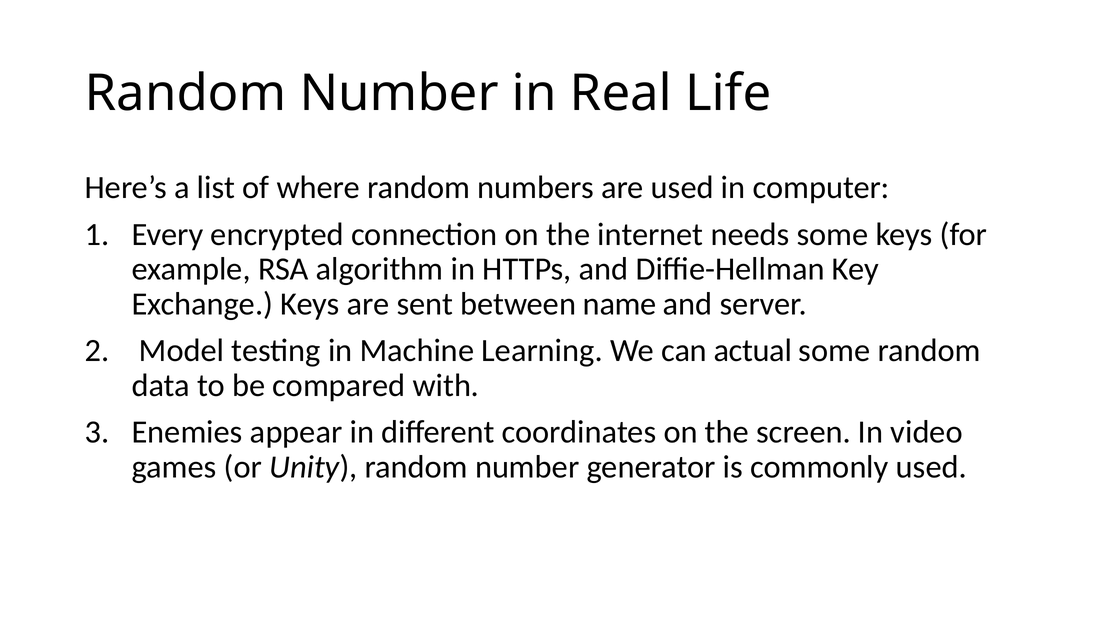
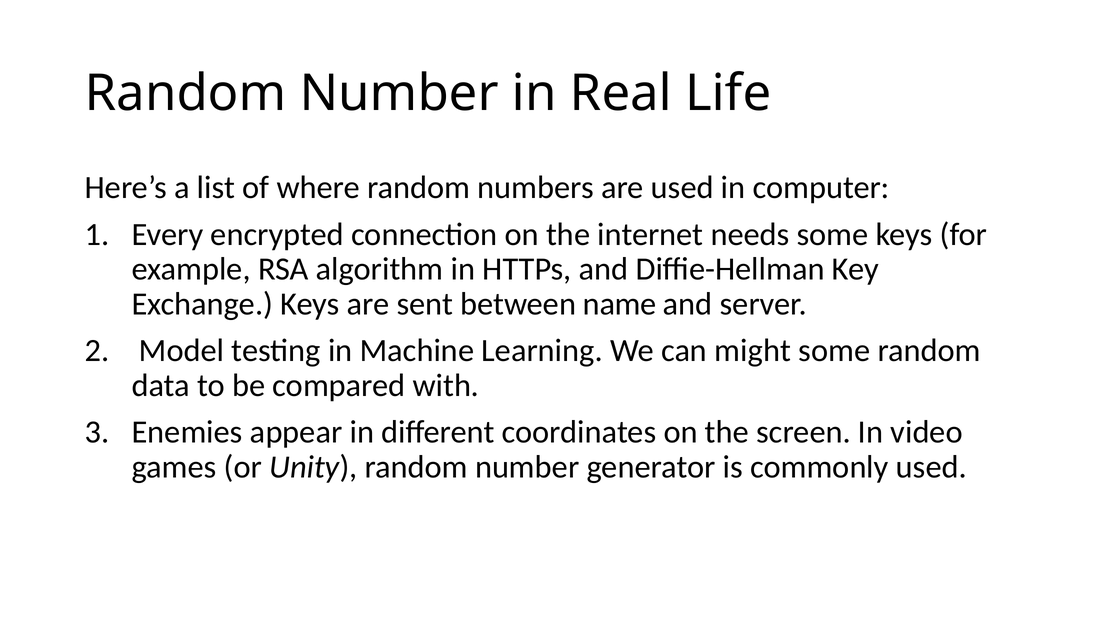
actual: actual -> might (753, 351)
